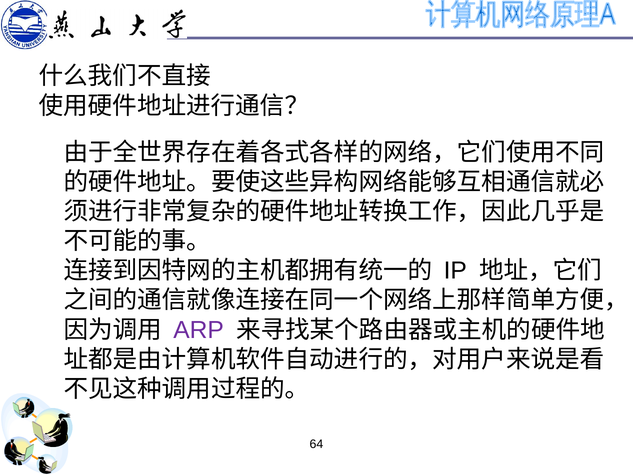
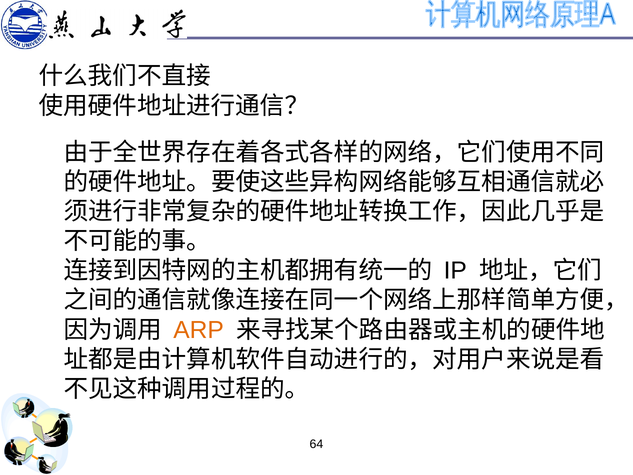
ARP colour: purple -> orange (199, 330)
